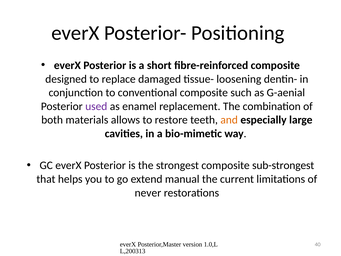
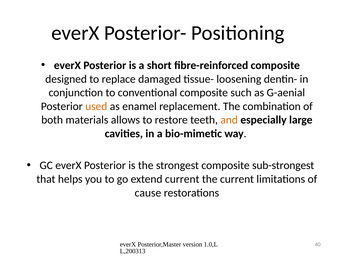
used colour: purple -> orange (96, 106)
extend manual: manual -> current (182, 179)
never: never -> cause (148, 193)
